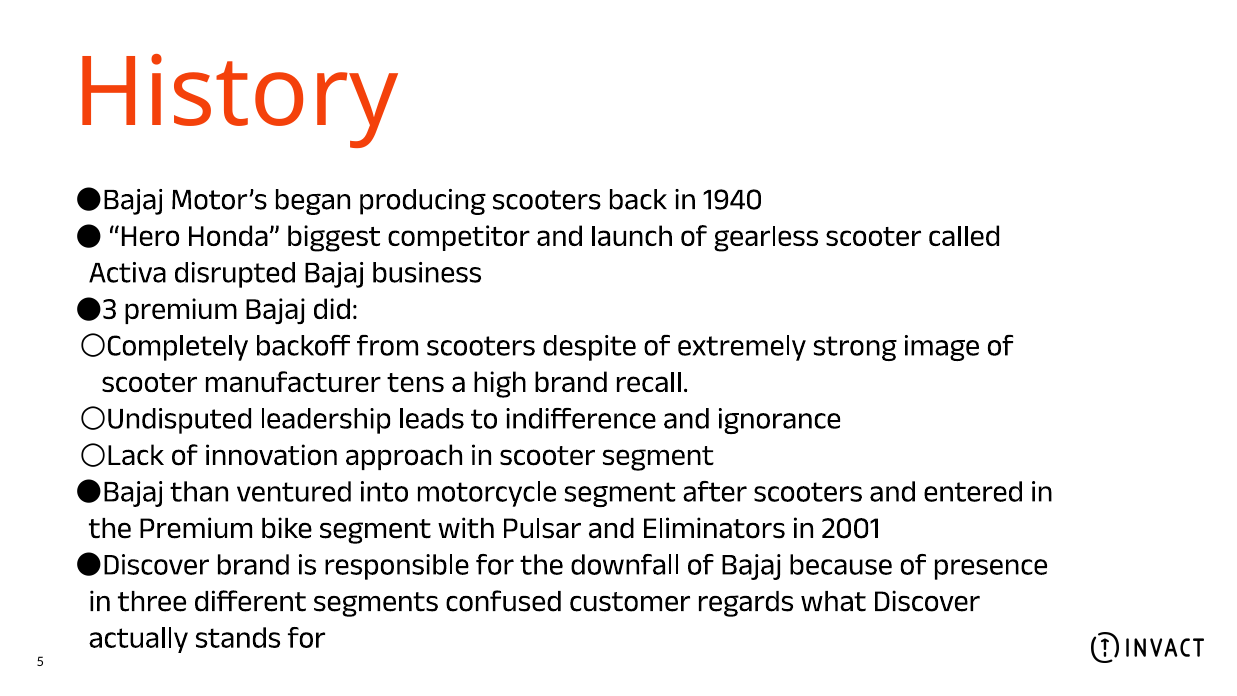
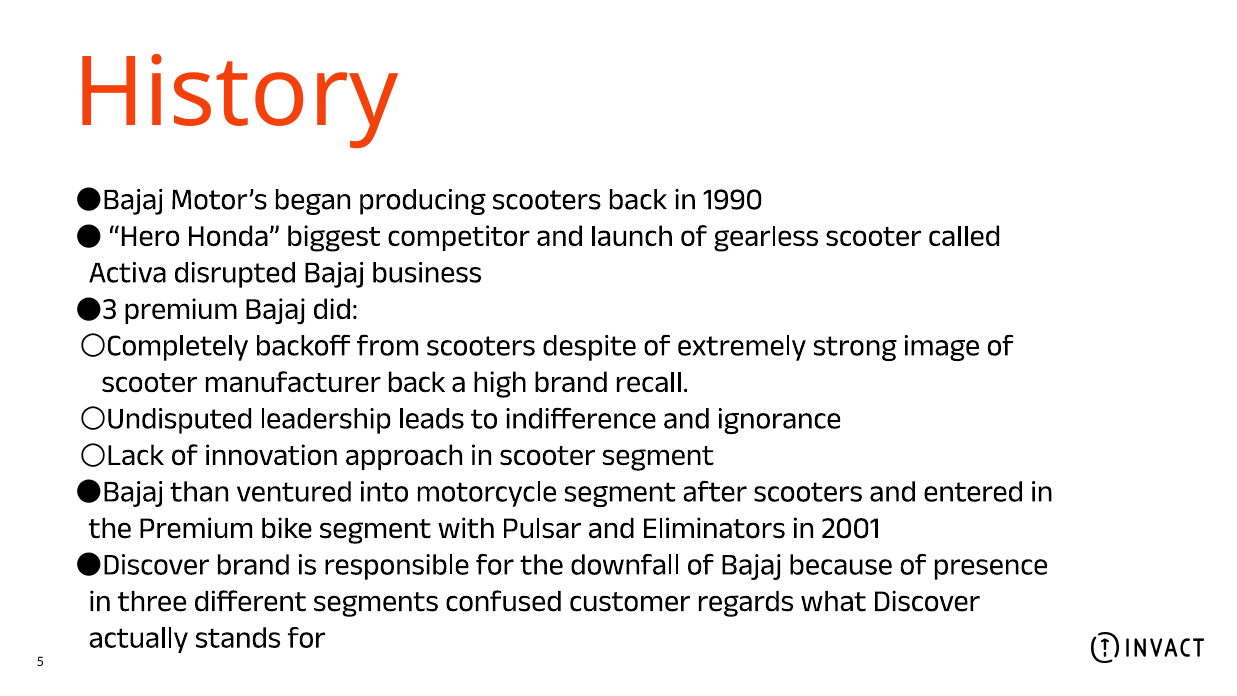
1940: 1940 -> 1990 (733, 199)
manufacturer tens: tens -> back (416, 382)
